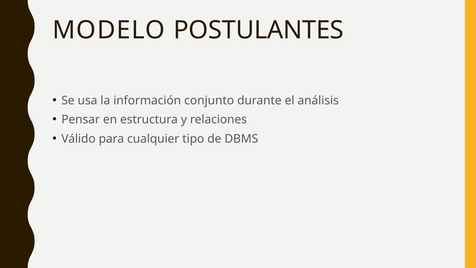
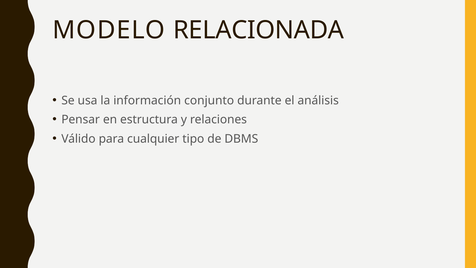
POSTULANTES: POSTULANTES -> RELACIONADA (259, 30)
